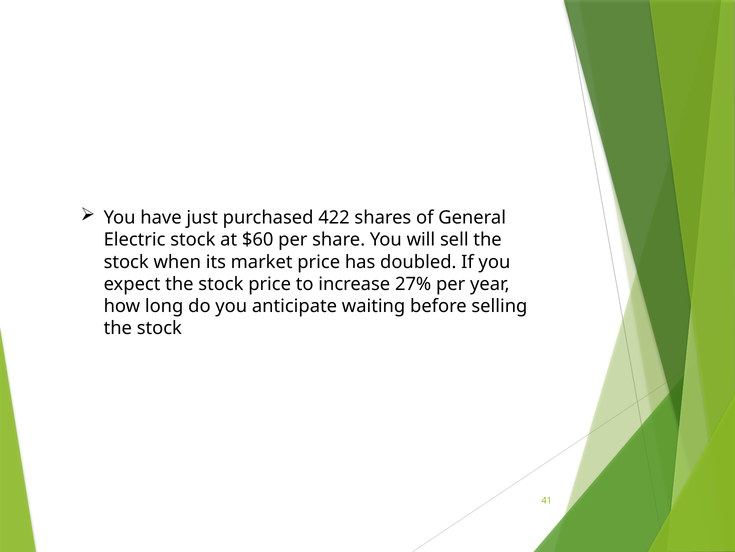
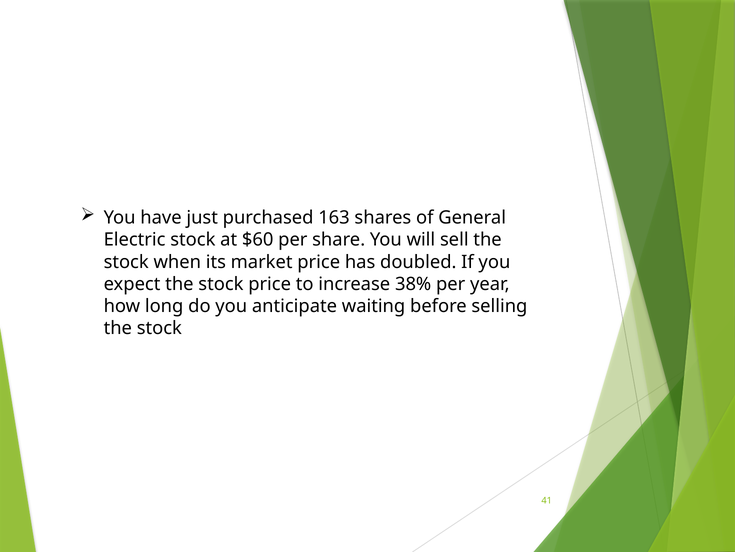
422: 422 -> 163 (334, 218)
27%: 27% -> 38% (413, 284)
